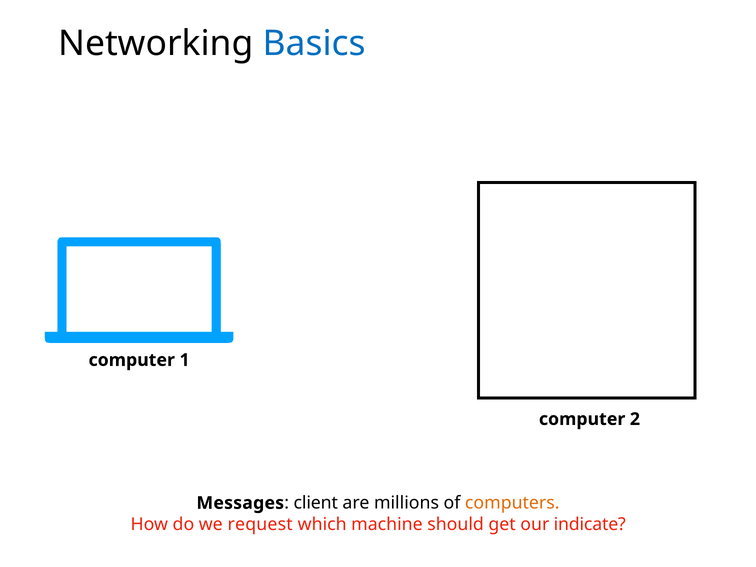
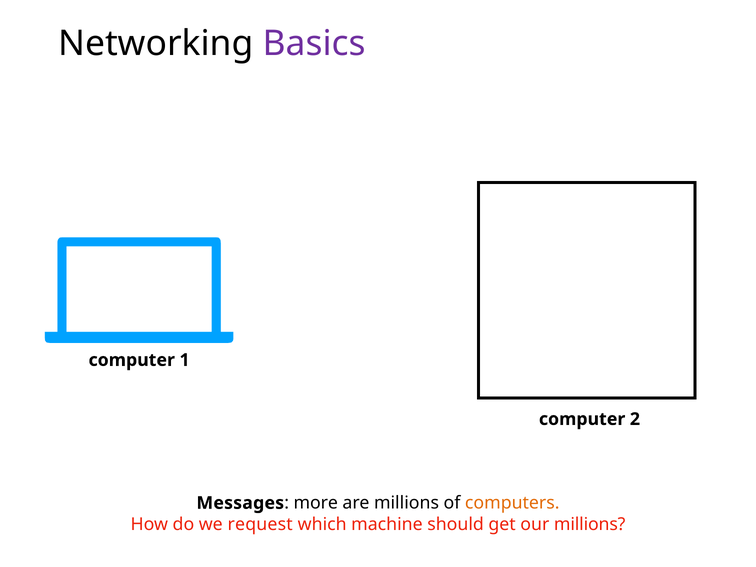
Basics colour: blue -> purple (314, 43)
client: client -> more (316, 503)
our indicate: indicate -> millions (590, 524)
